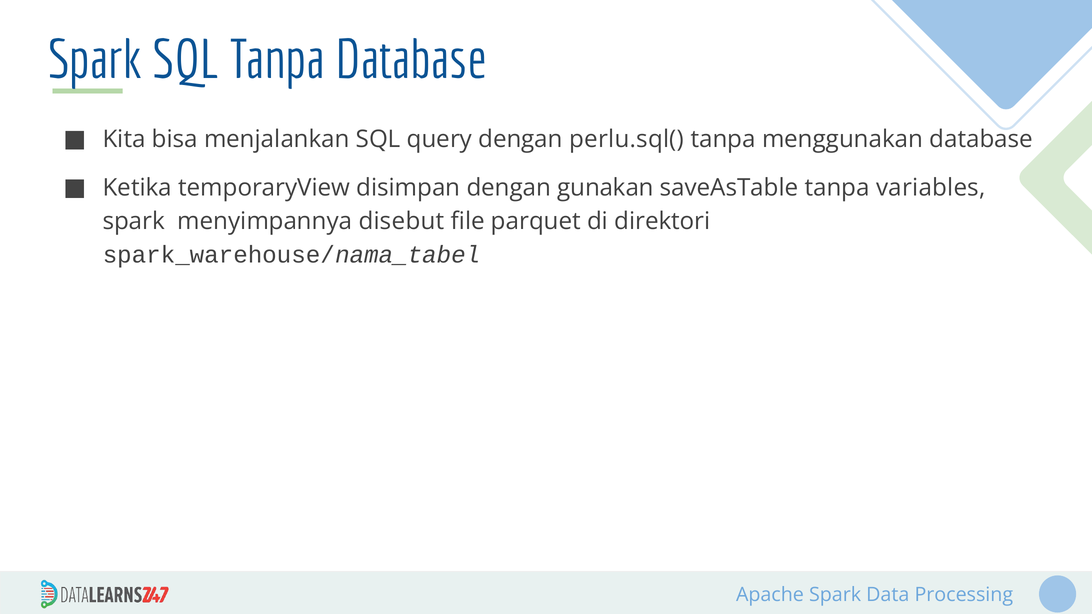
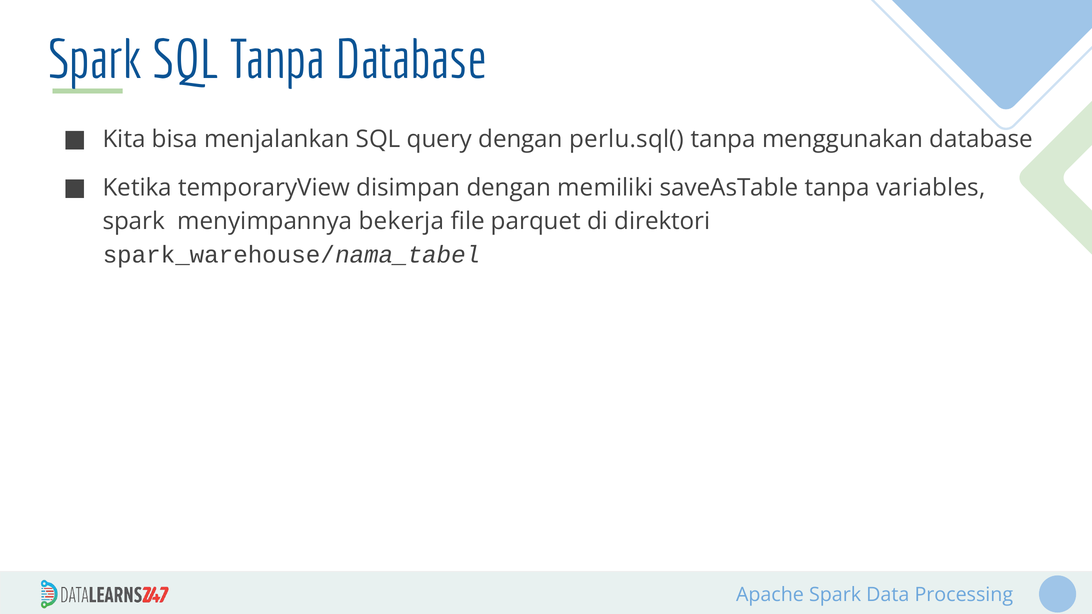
gunakan: gunakan -> memiliki (605, 188)
disebut: disebut -> bekerja (401, 221)
